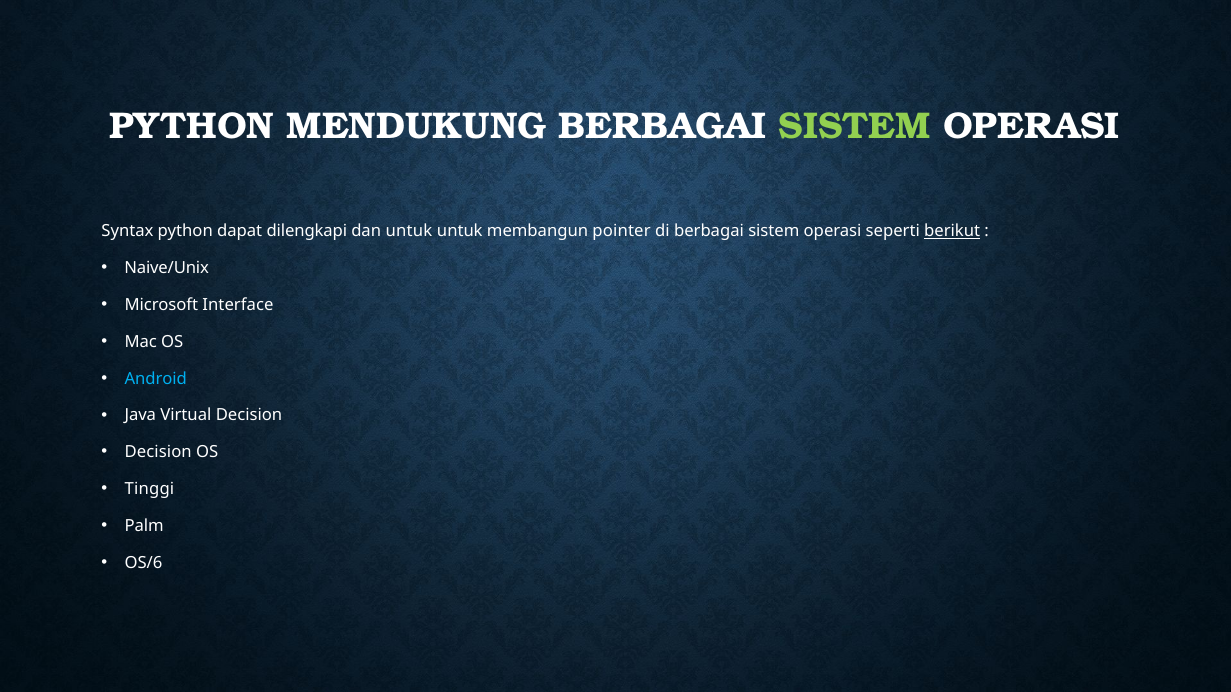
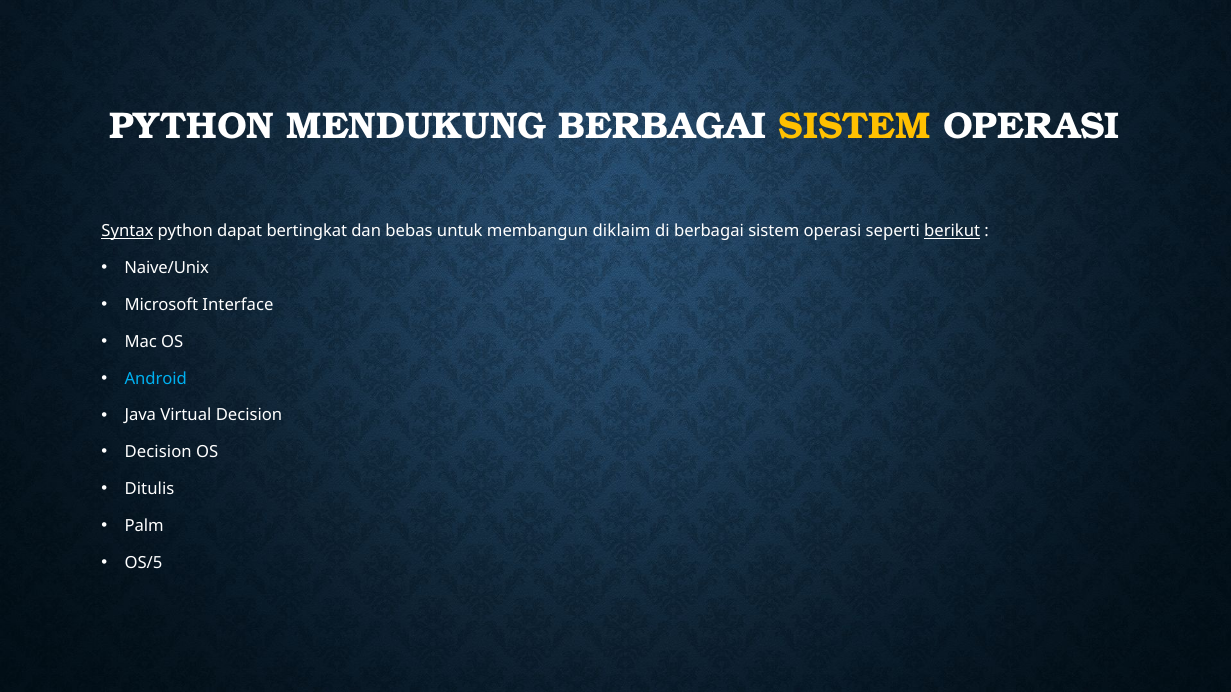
SISTEM colour: light green -> yellow (855, 126)
Syntax underline: none -> present (127, 231)
dilengkapi: dilengkapi -> bertingkat (307, 231)
dan untuk: untuk -> bebas (409, 231)
pointer: pointer -> diklaim (622, 231)
Tinggi: Tinggi -> Ditulis (150, 489)
OS/6: OS/6 -> OS/5 (143, 563)
